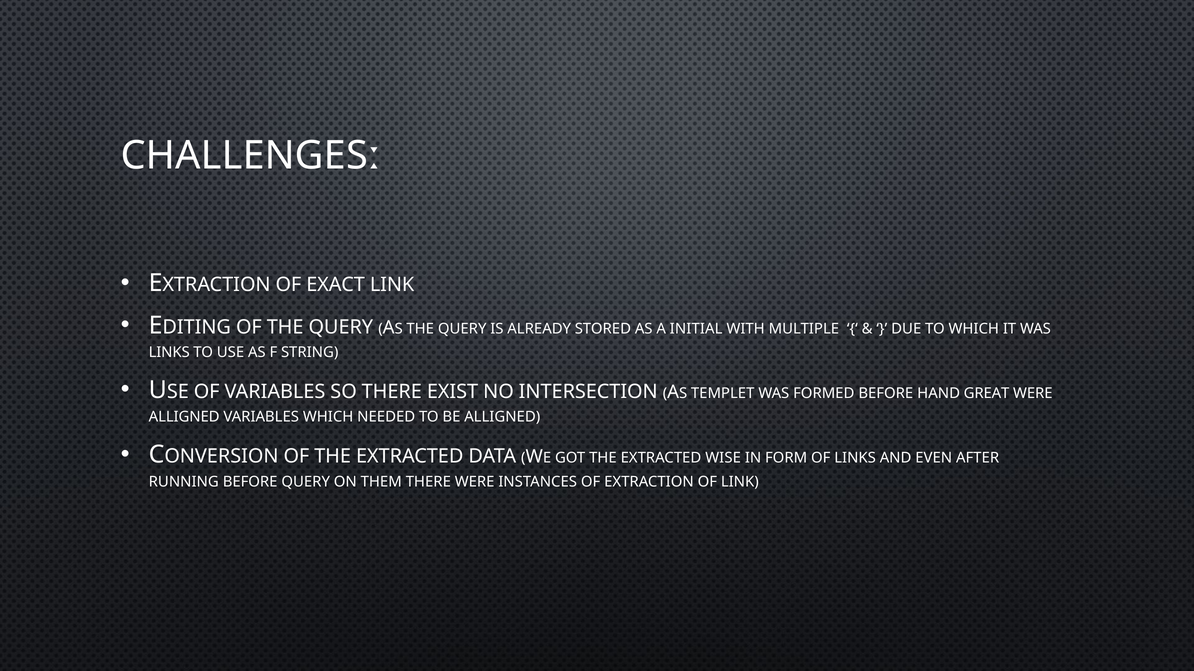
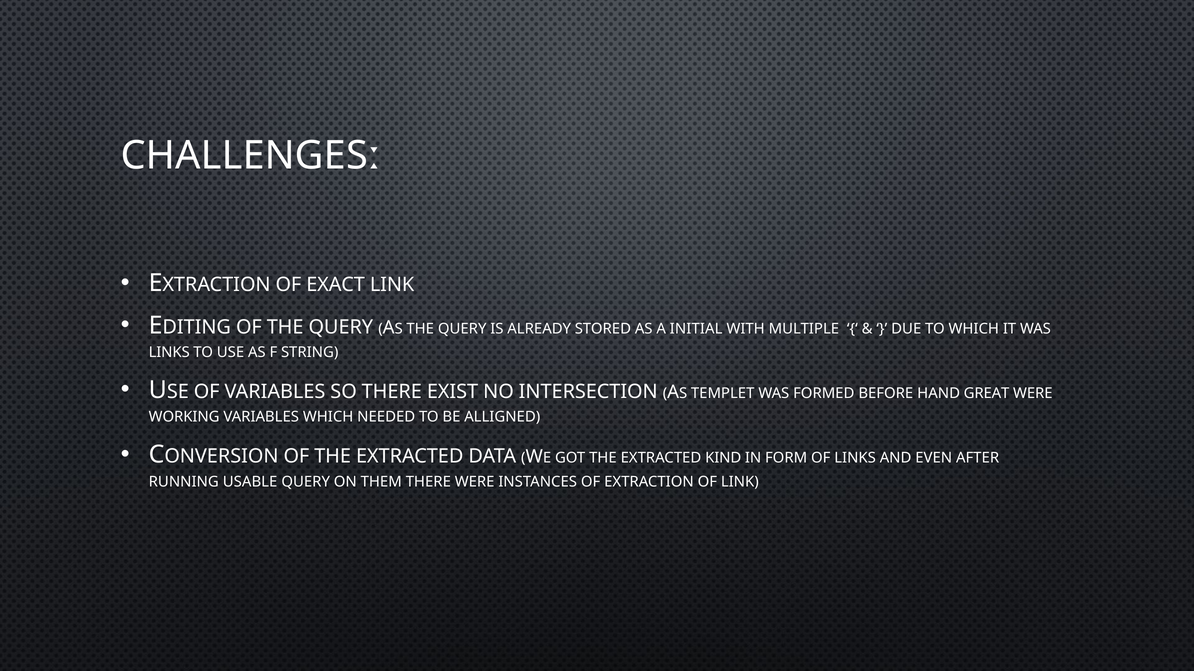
ALLIGNED: ALLIGNED -> WORKING (184, 417)
WISE: WISE -> KIND (723, 458)
RUNNING BEFORE: BEFORE -> USABLE (250, 482)
